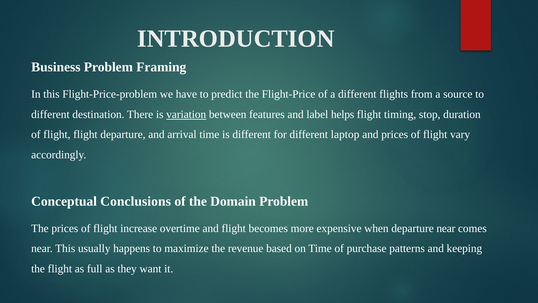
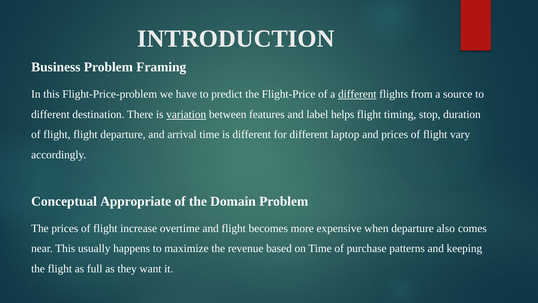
different underline: none -> present (357, 94)
Conclusions: Conclusions -> Appropriate (136, 201)
departure near: near -> also (446, 228)
